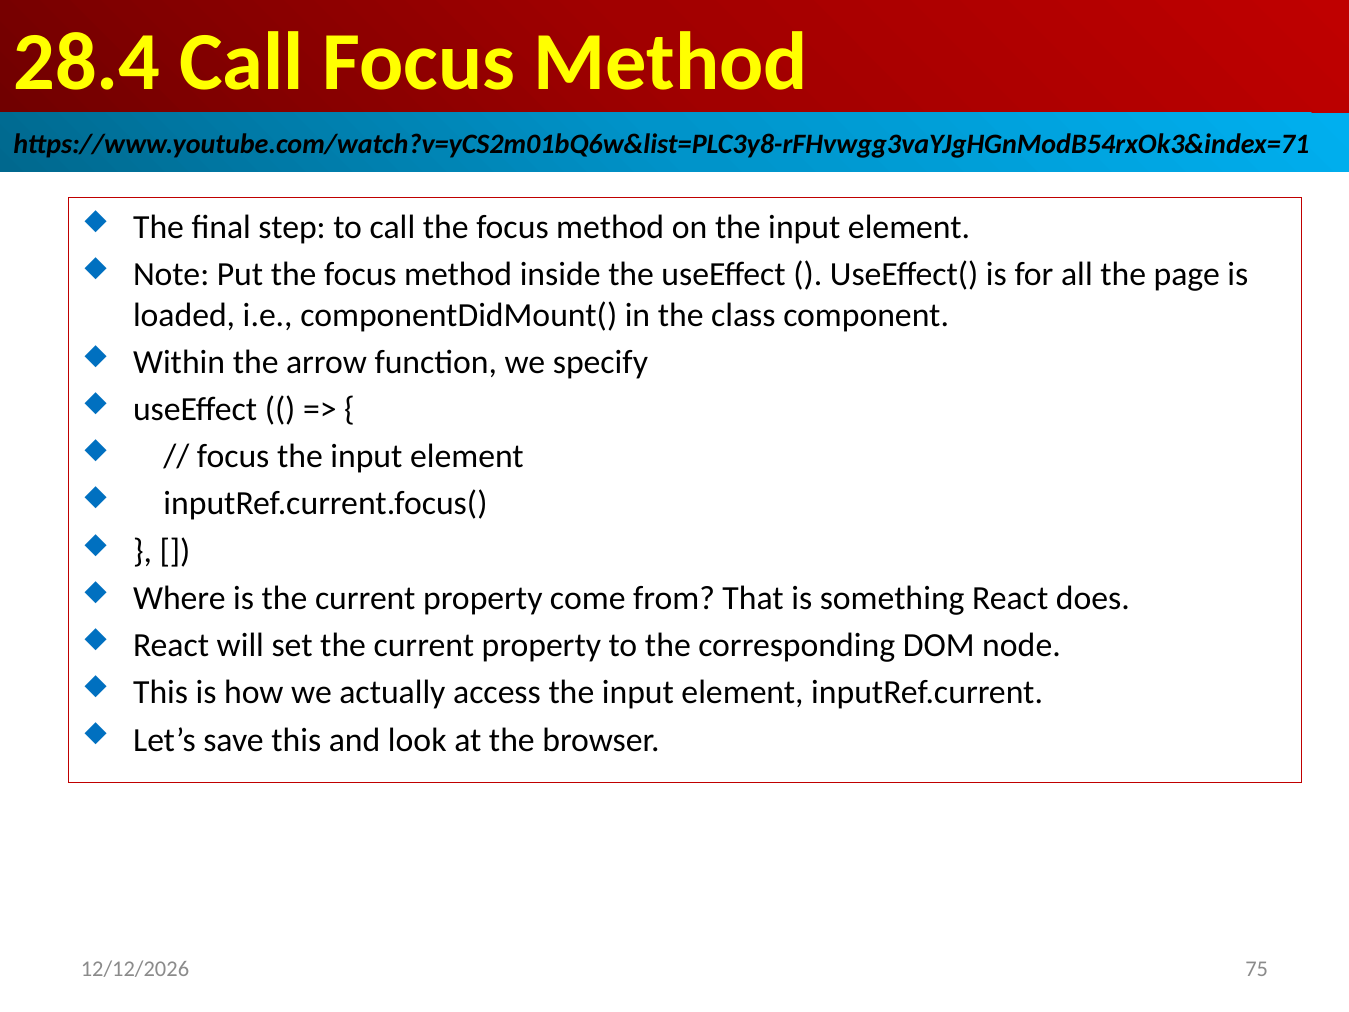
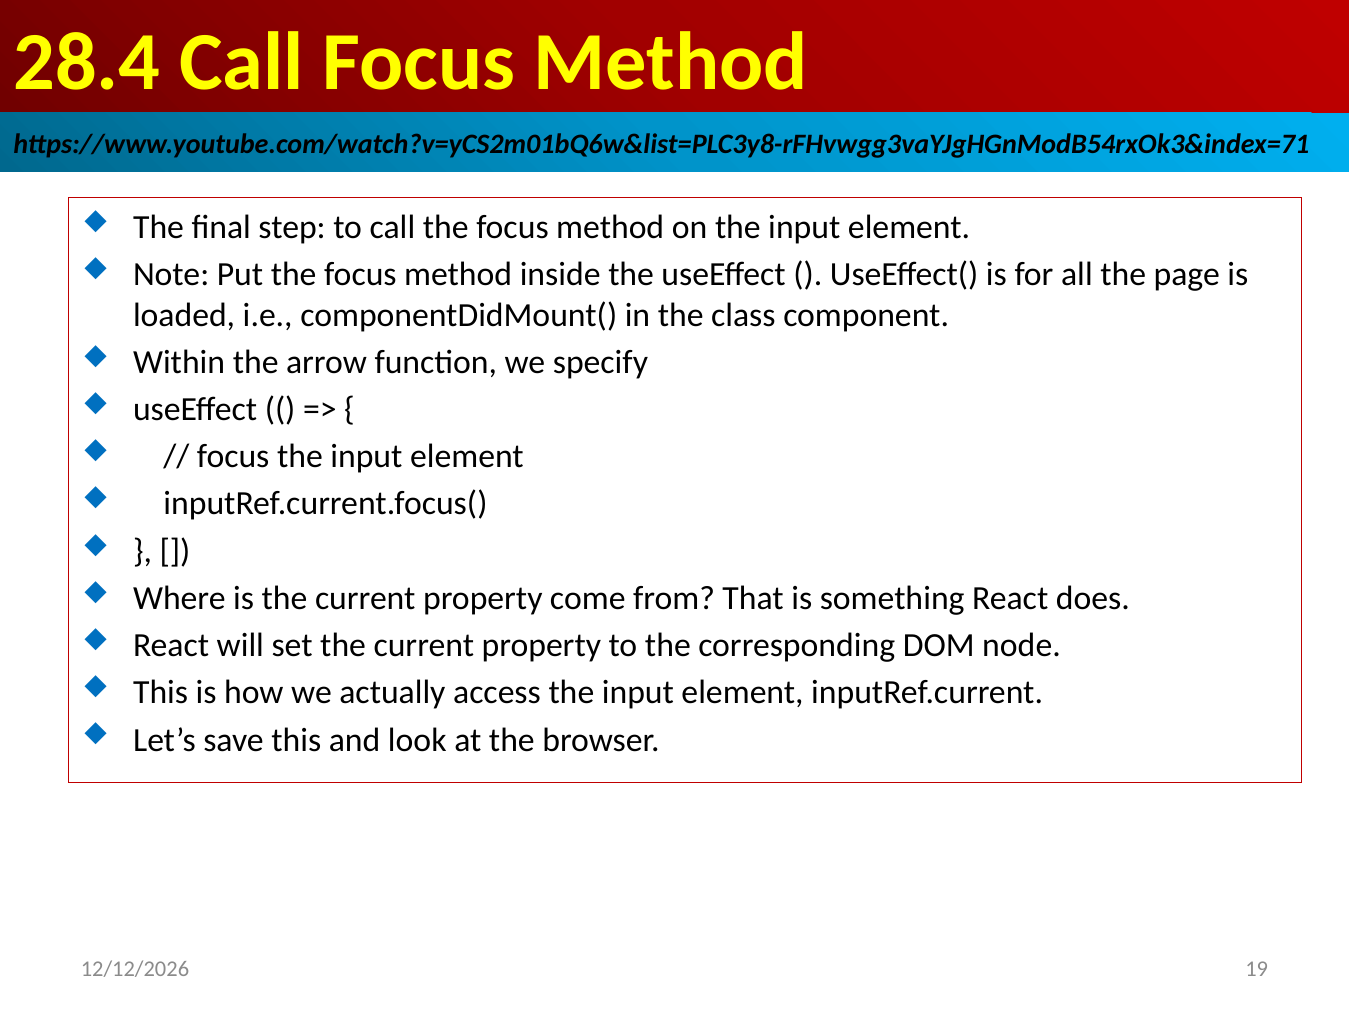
75: 75 -> 19 (1257, 969)
